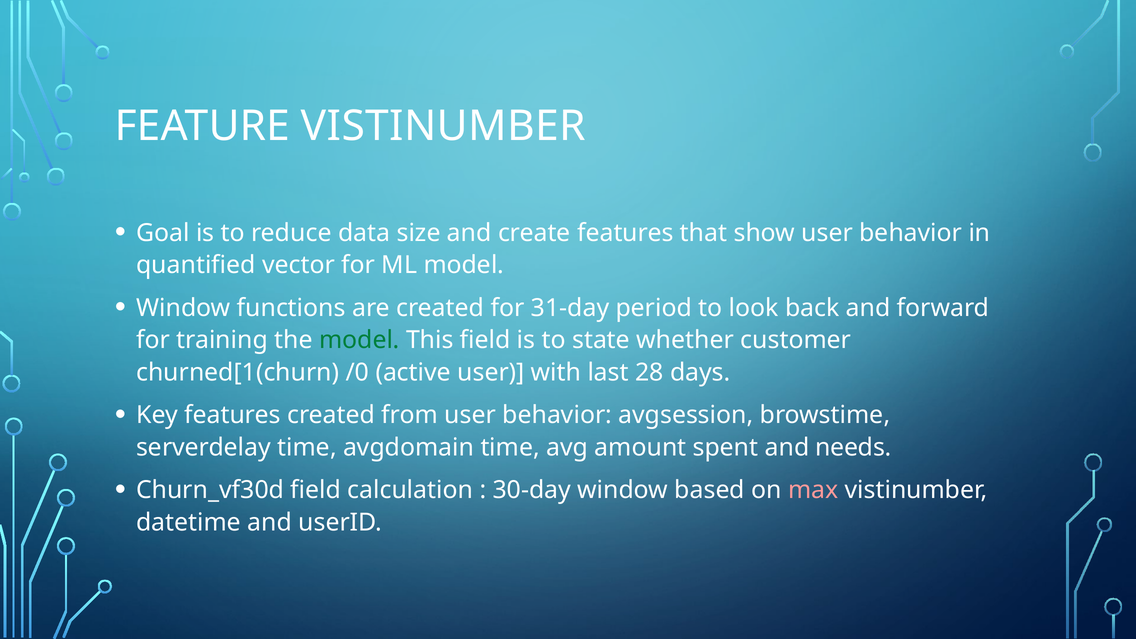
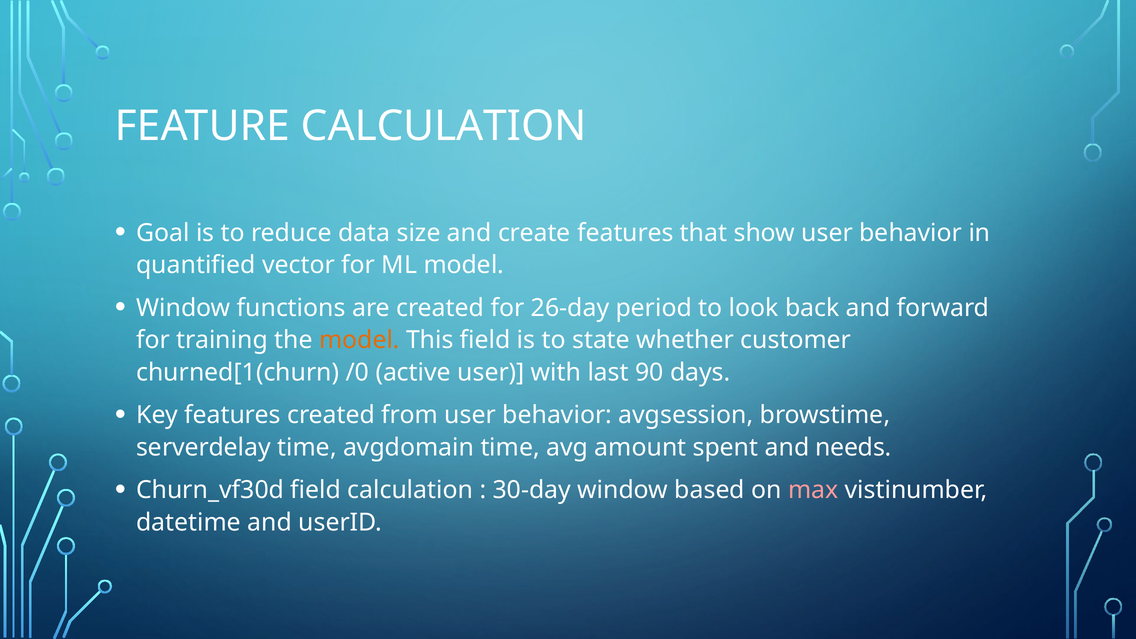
FEATURE VISTINUMBER: VISTINUMBER -> CALCULATION (444, 126)
31-day: 31-day -> 26-day (570, 308)
model colour: green -> orange (359, 340)
28: 28 -> 90 (649, 372)
